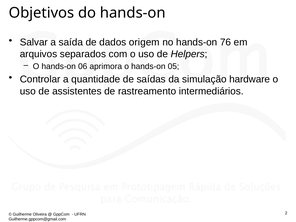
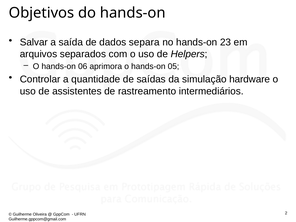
origem: origem -> separa (144, 42)
76: 76 -> 23 (225, 42)
